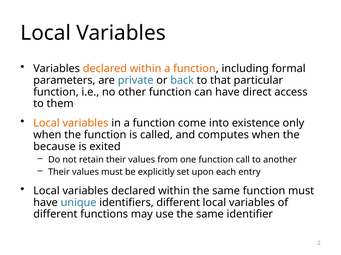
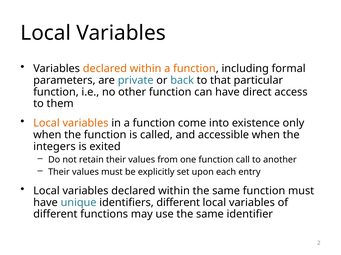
computes: computes -> accessible (224, 135)
because: because -> integers (54, 147)
